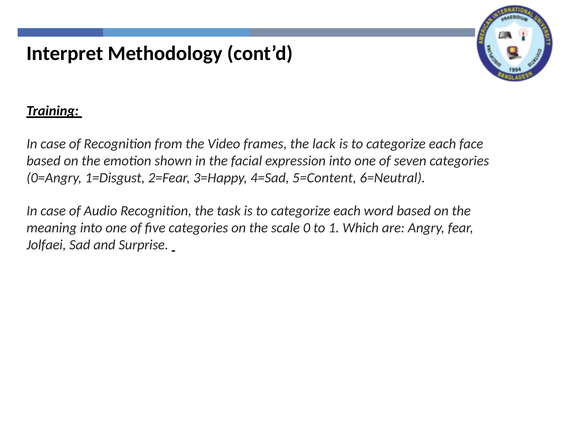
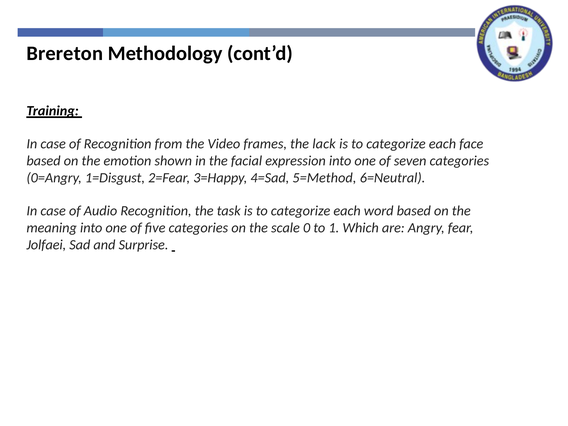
Interpret: Interpret -> Brereton (65, 54)
5=Content: 5=Content -> 5=Method (324, 178)
